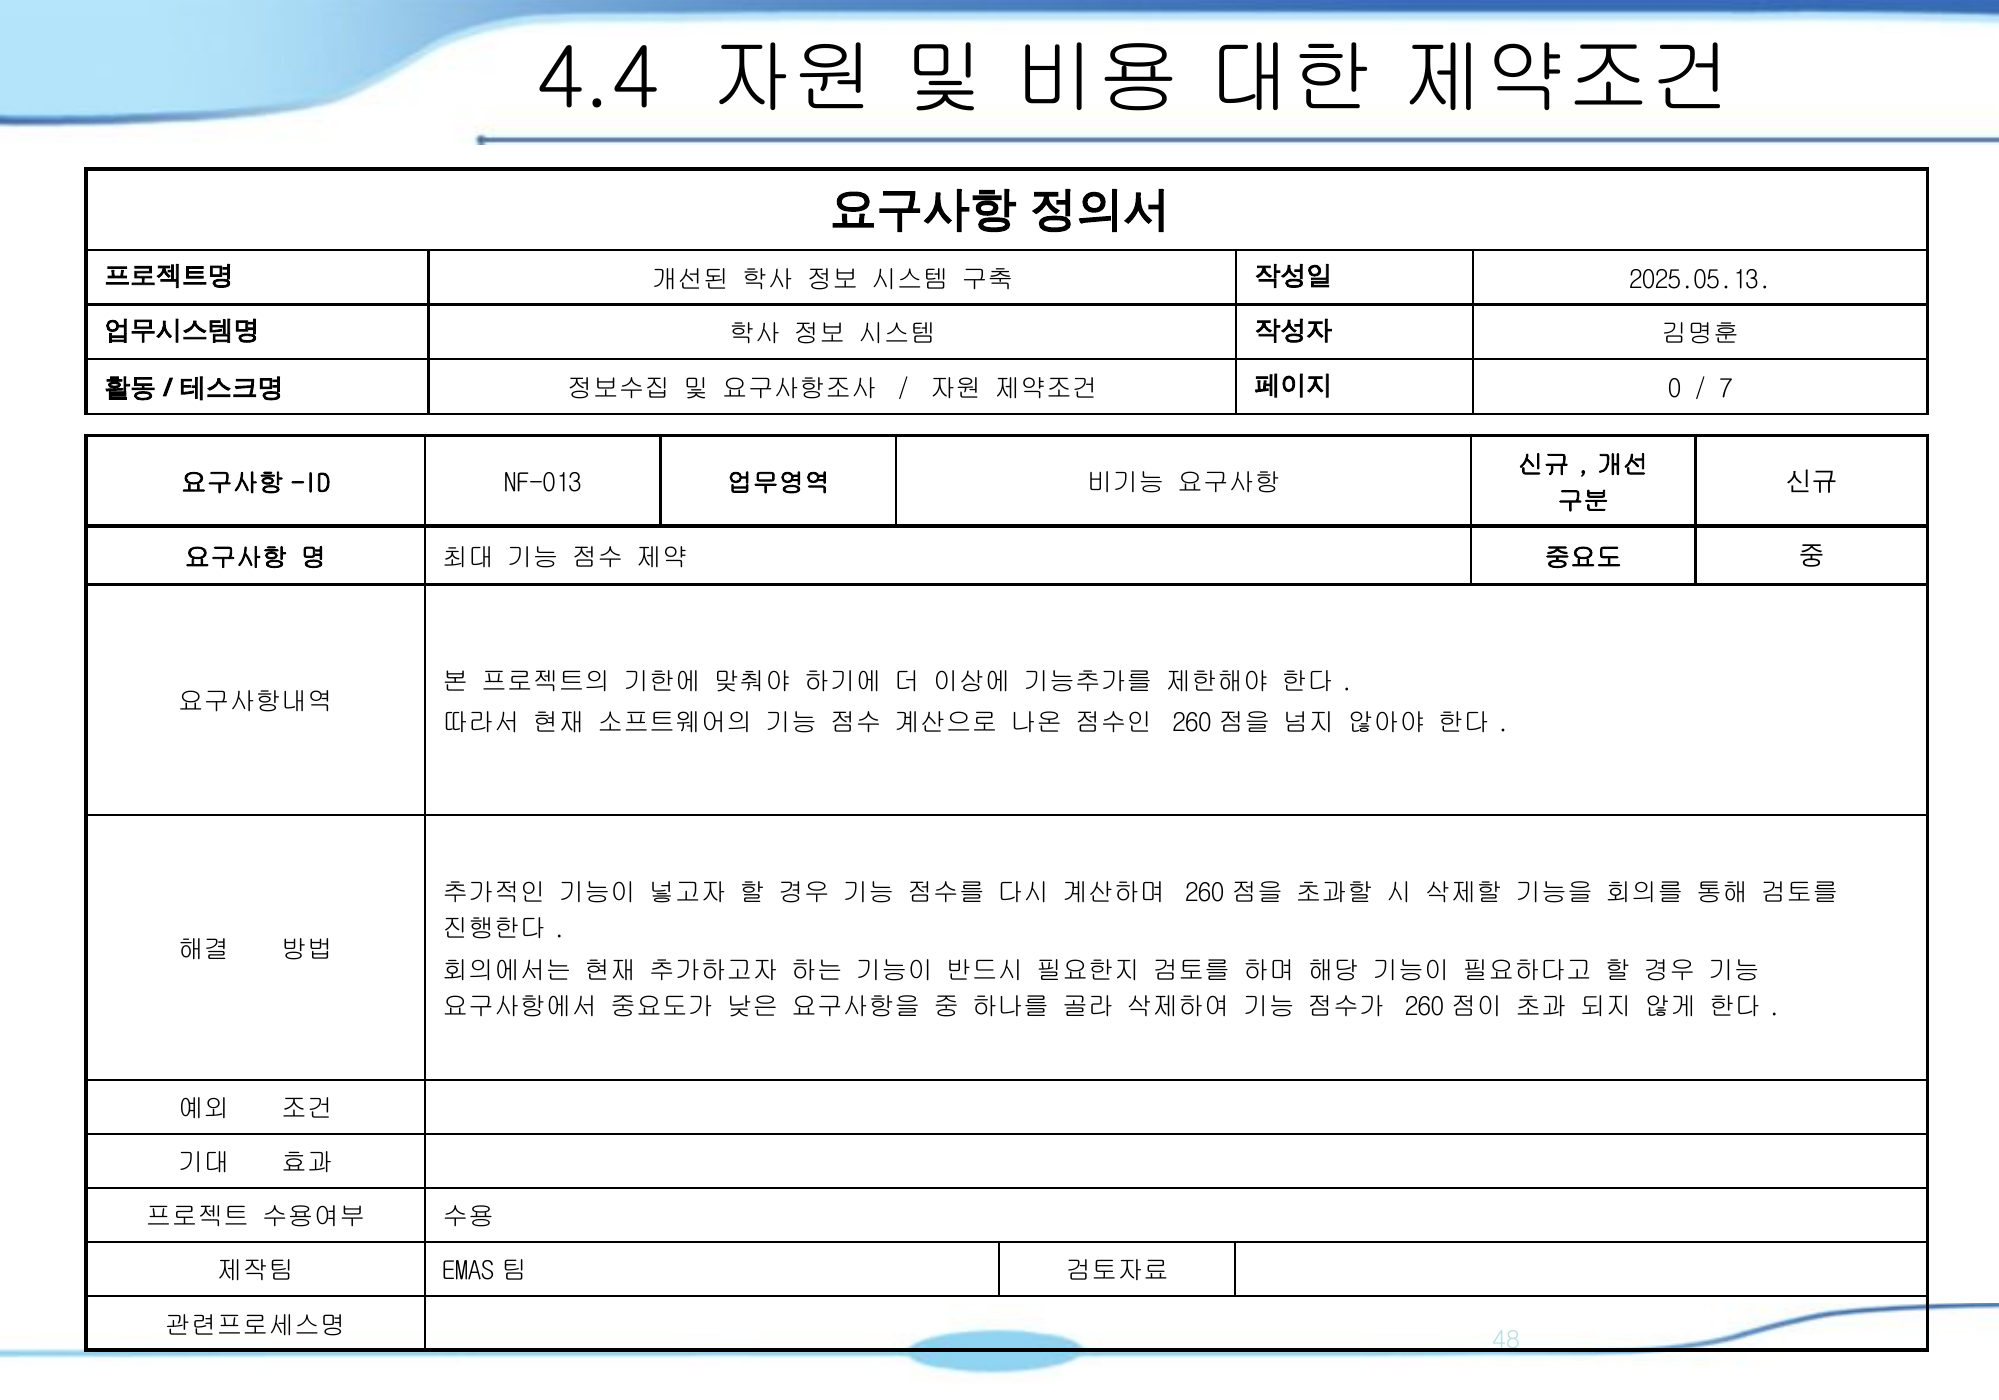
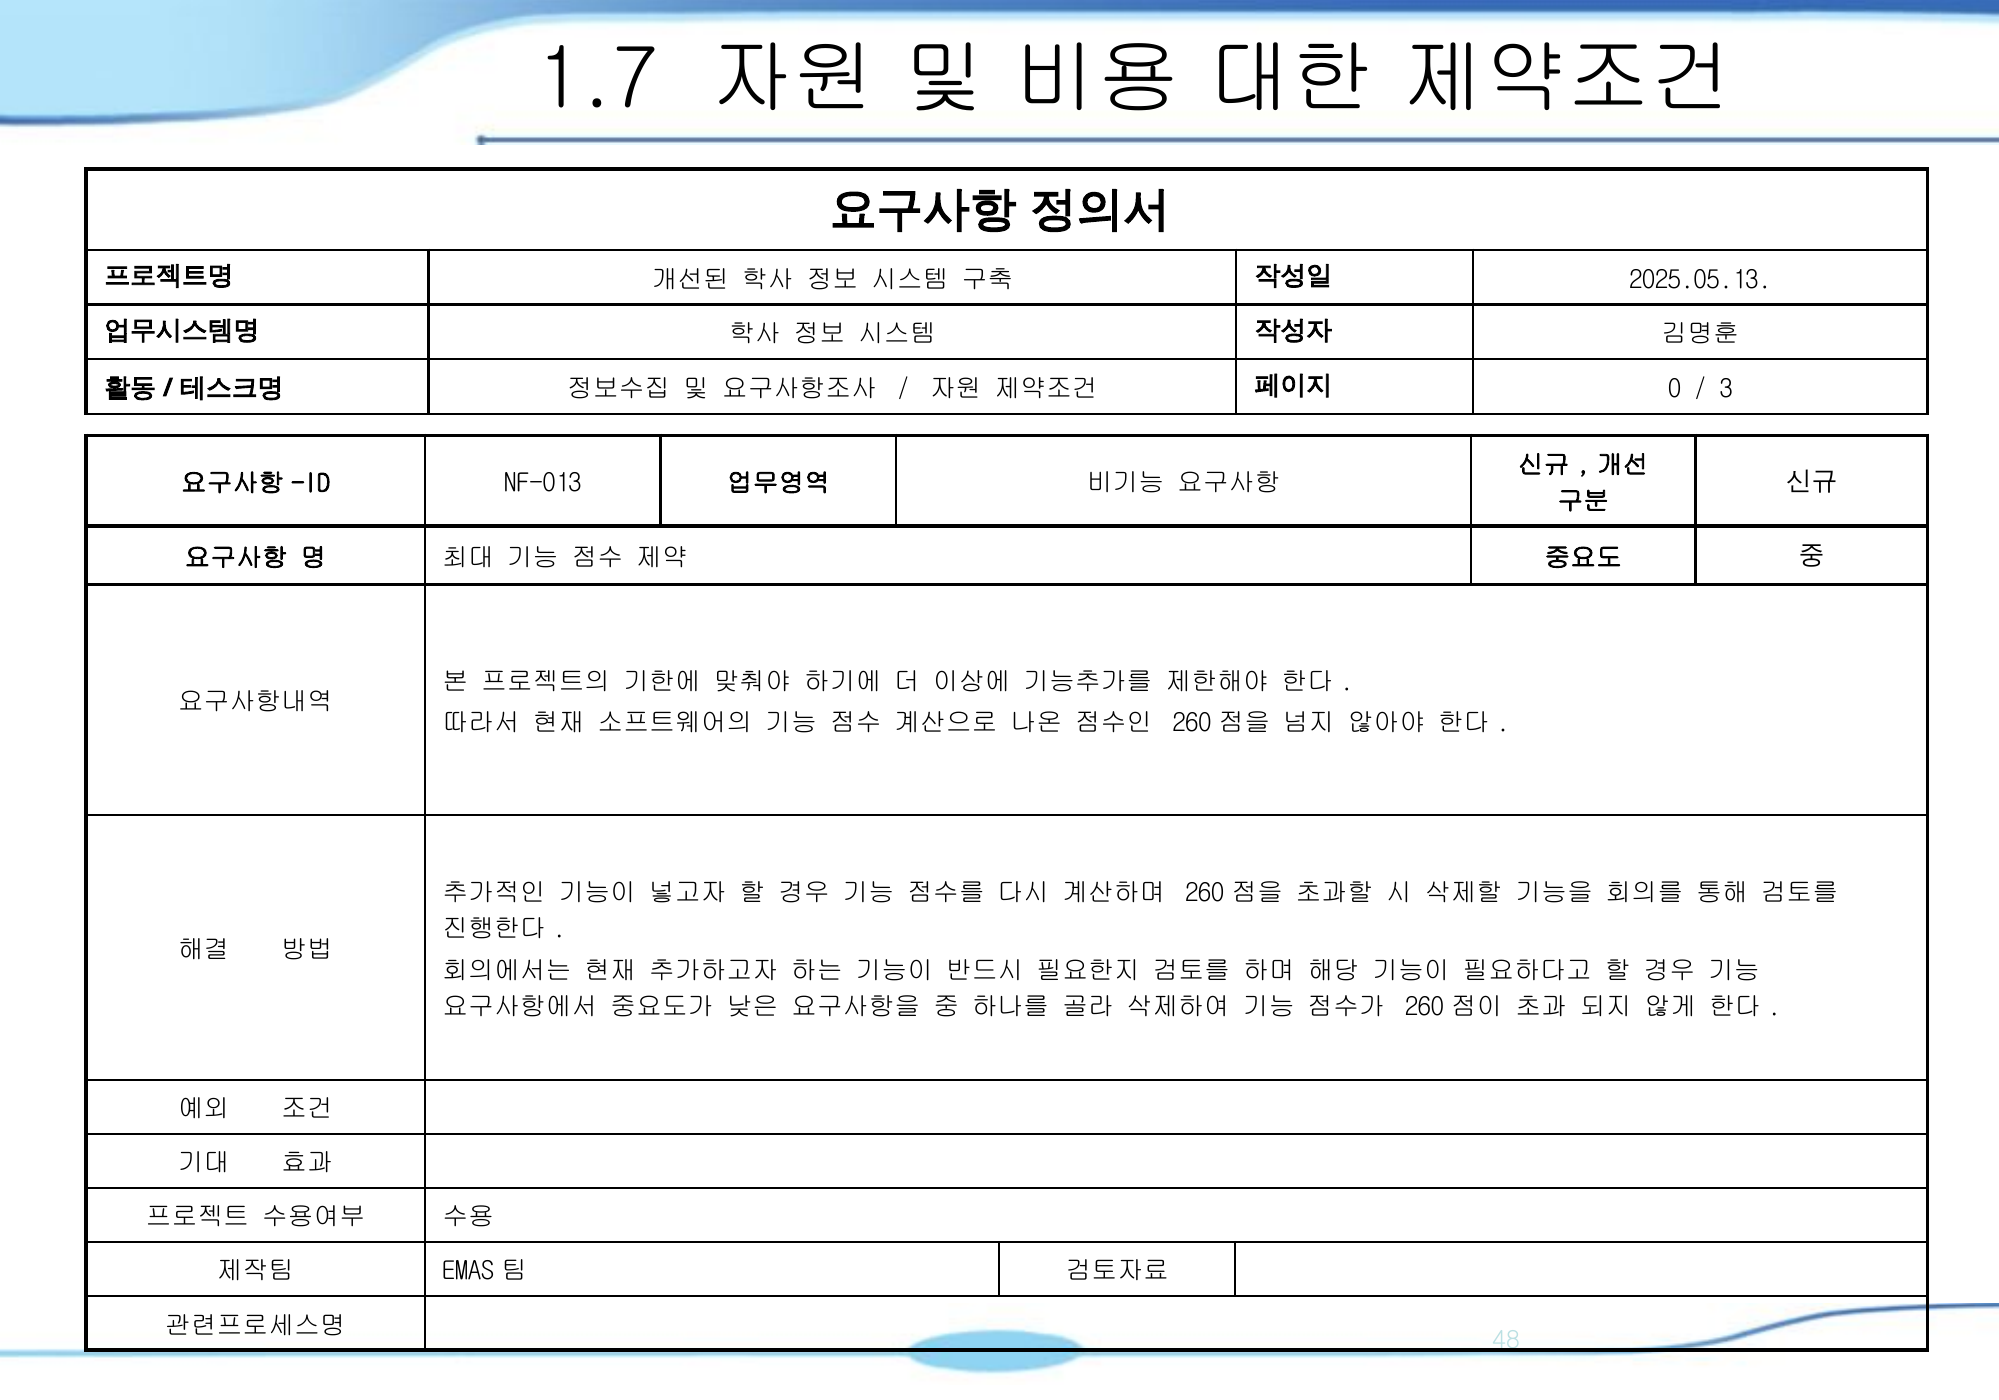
4.4: 4.4 -> 1.7 (598, 79)
7: 7 -> 3 (1726, 389)
